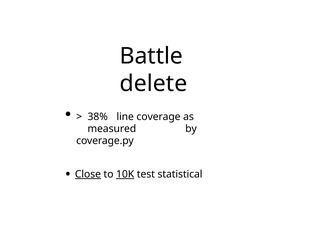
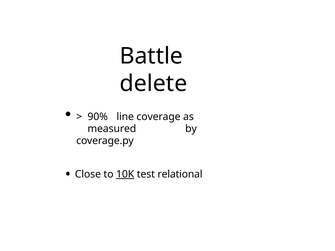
38%: 38% -> 90% (98, 117)
Close underline: present -> none (88, 174)
statistical: statistical -> relational (180, 174)
